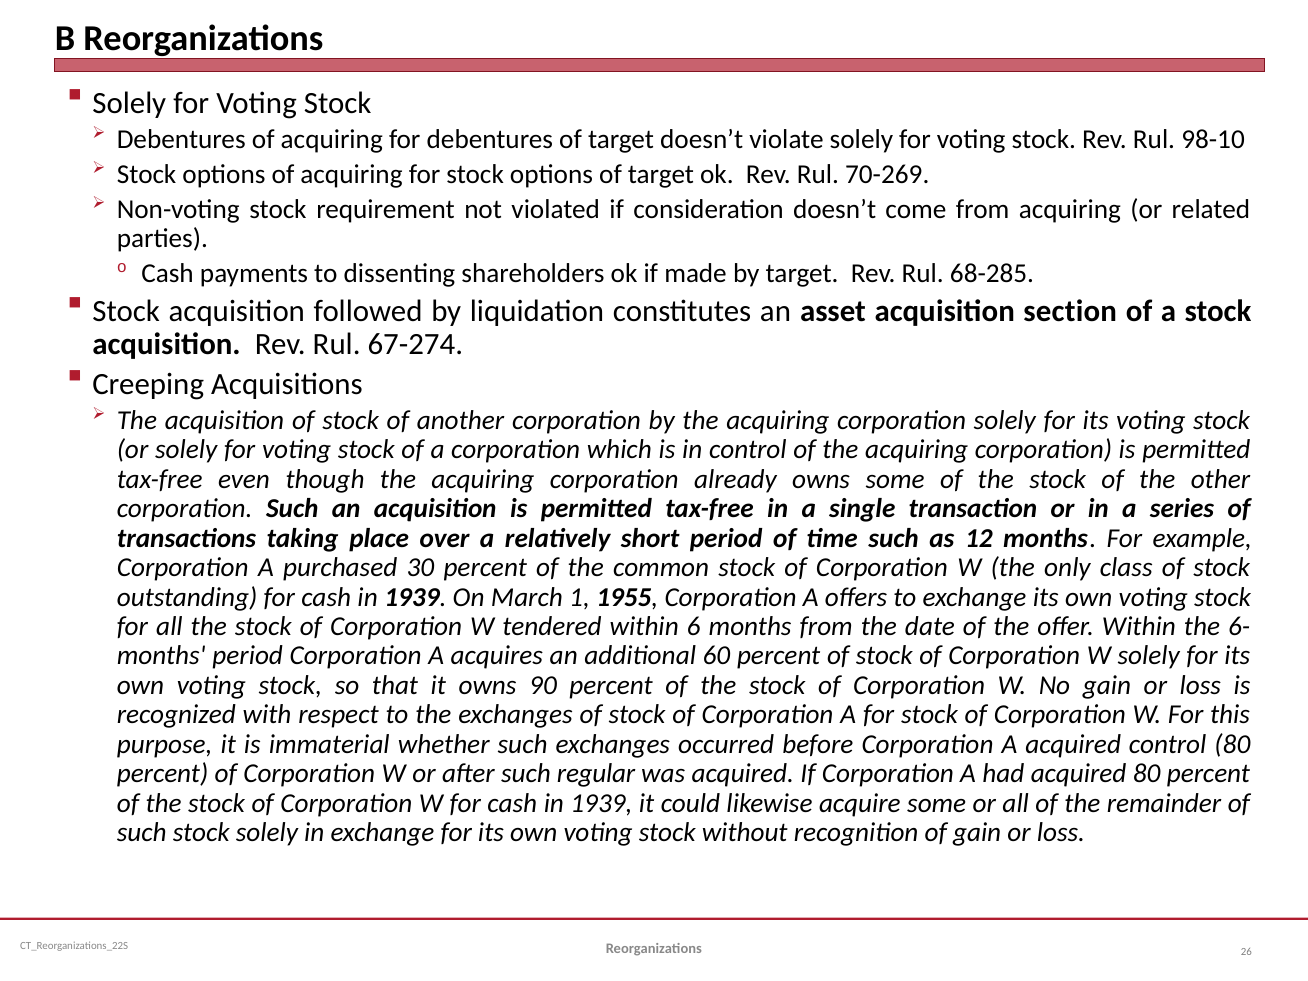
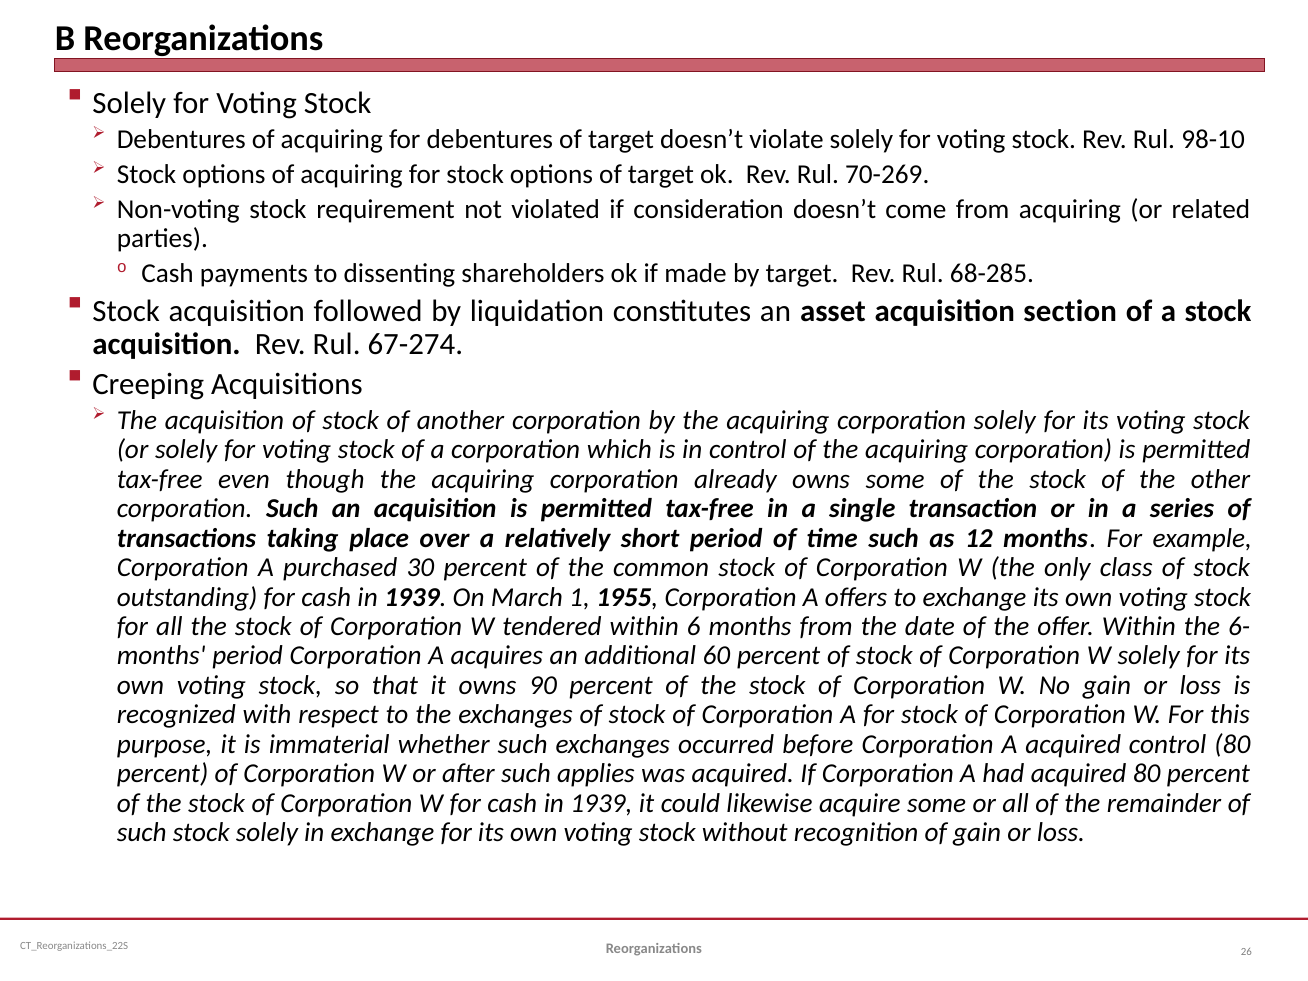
regular: regular -> applies (596, 774)
